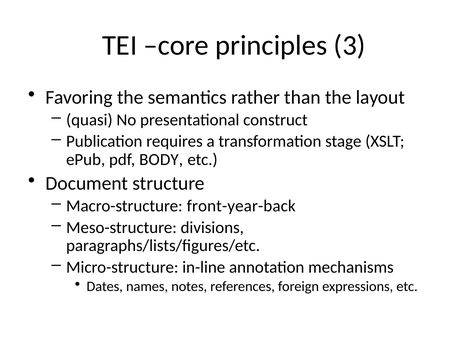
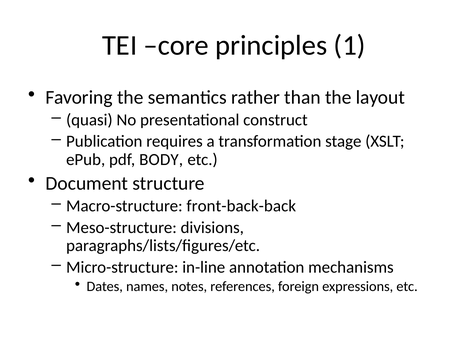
3: 3 -> 1 (350, 45)
front-year-back: front-year-back -> front-back-back (241, 206)
